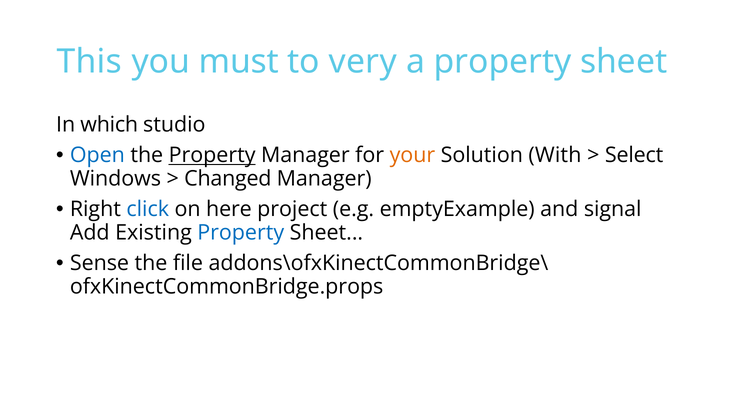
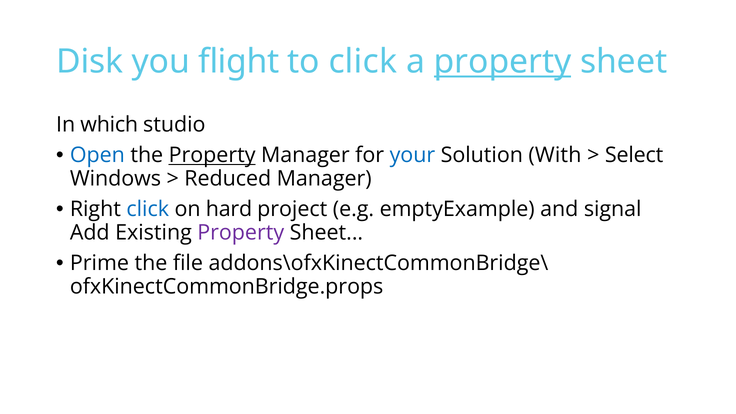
This: This -> Disk (90, 62)
must: must -> flight (239, 62)
to very: very -> click (363, 62)
property underline: none -> present (503, 62)
your colour: orange -> blue (412, 155)
Changed: Changed -> Reduced (228, 178)
here: here -> hard (229, 209)
Property colour: blue -> purple (241, 233)
Sense: Sense -> Prime (99, 263)
